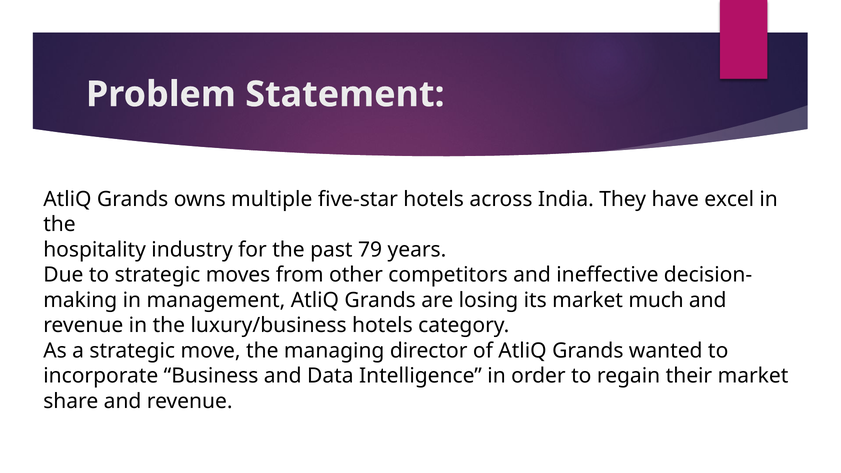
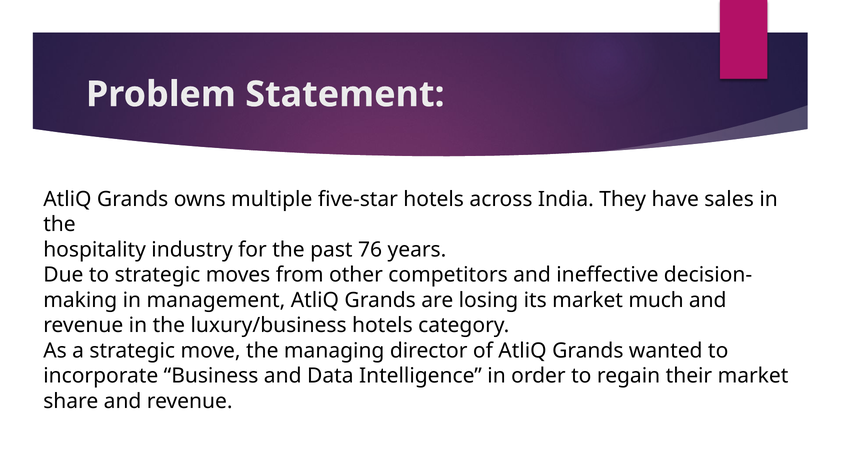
excel: excel -> sales (729, 199)
79: 79 -> 76 (370, 250)
